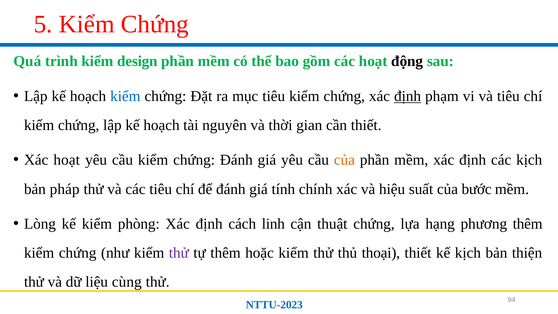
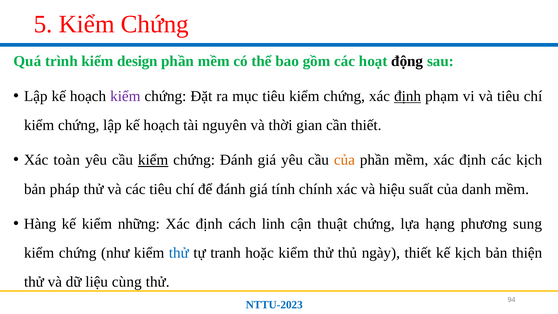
kiểm colour: blue -> purple (125, 96)
Xác hoạt: hoạt -> toàn (67, 160)
kiểm underline: none -> present (153, 160)
bước: bước -> danh (476, 189)
Lòng: Lòng -> Hàng (40, 224)
phòng: phòng -> những (139, 224)
phương thêm: thêm -> sung (527, 224)
thử colour: purple -> blue (179, 253)
tự thêm: thêm -> tranh (226, 253)
thoại: thoại -> ngày (381, 253)
